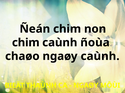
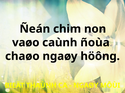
chim: chim -> vaøo (26, 43)
ngaøy caùnh: caùnh -> höông (100, 57)
